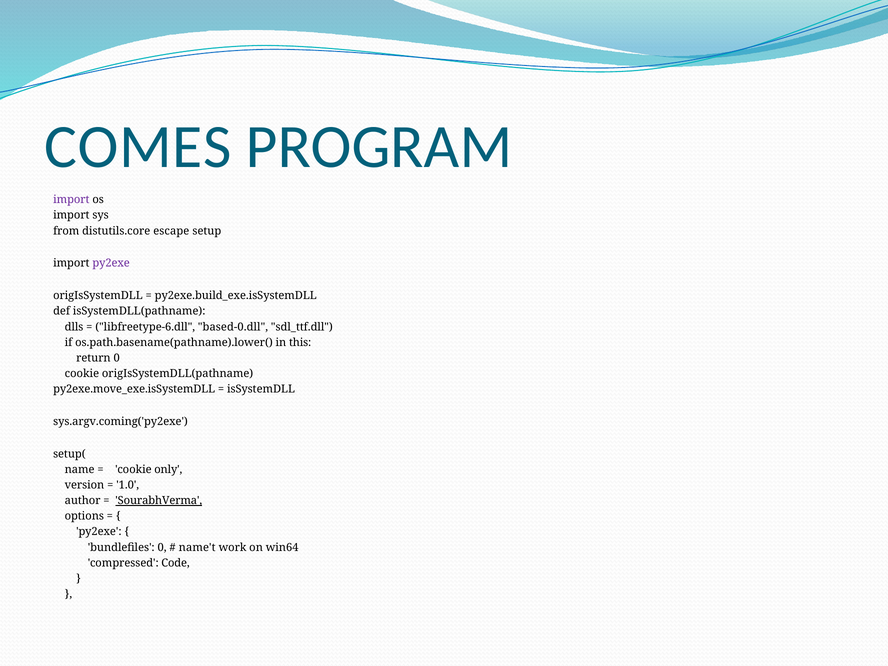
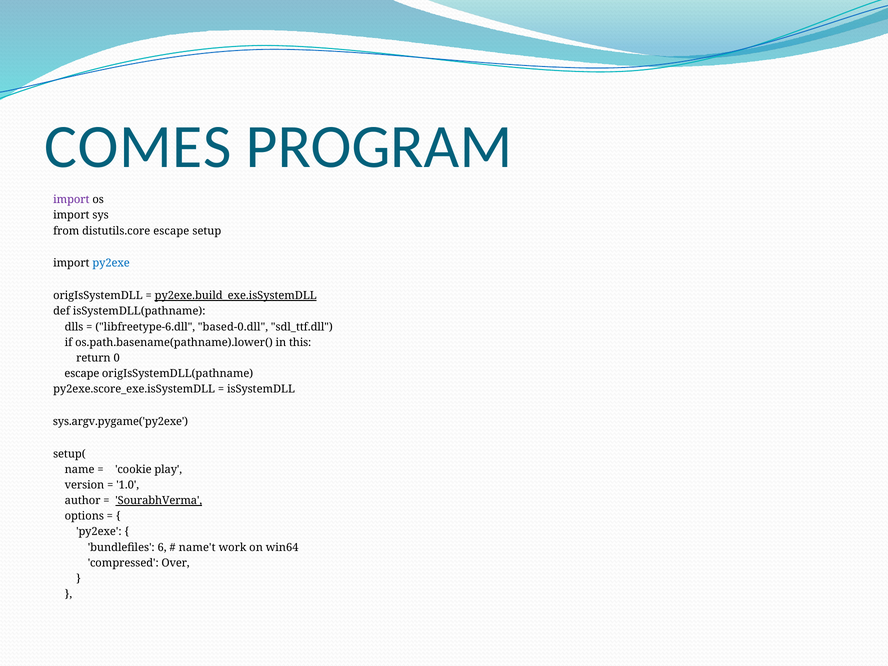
py2exe colour: purple -> blue (111, 263)
py2exe.build_exe.isSystemDLL underline: none -> present (236, 296)
cookie: cookie -> escape (82, 374)
py2exe.move_exe.isSystemDLL: py2exe.move_exe.isSystemDLL -> py2exe.score_exe.isSystemDLL (134, 389)
sys.argv.coming('py2exe: sys.argv.coming('py2exe -> sys.argv.pygame('py2exe (121, 422)
only: only -> play (168, 470)
bundlefiles 0: 0 -> 6 (162, 547)
Code: Code -> Over (176, 563)
